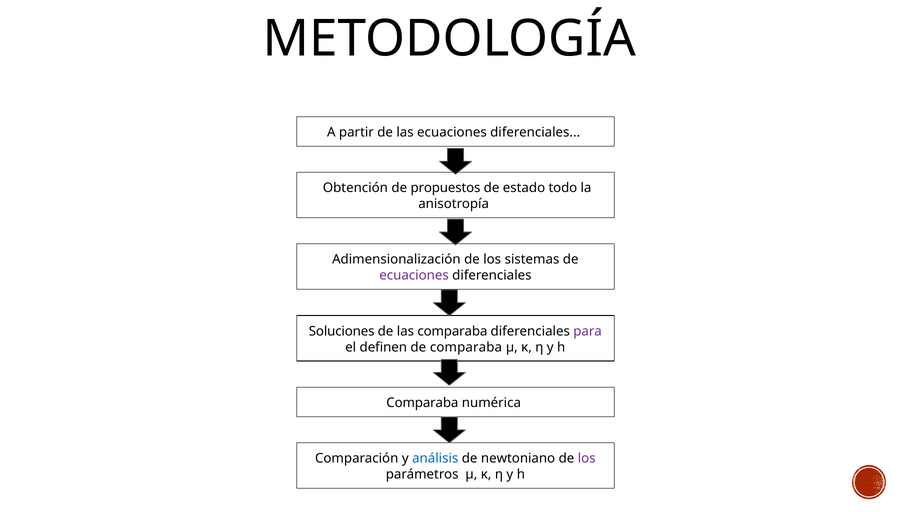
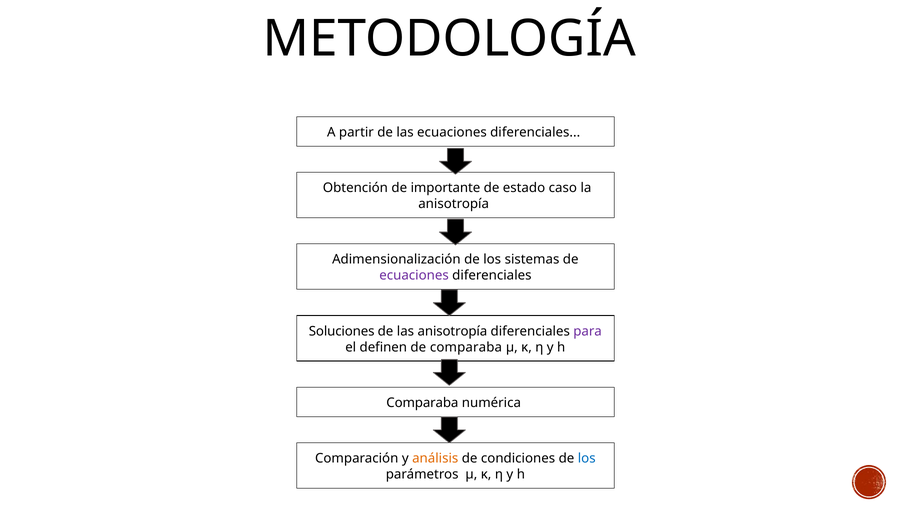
propuestos: propuestos -> importante (445, 188)
todo: todo -> caso (563, 188)
las comparaba: comparaba -> anisotropía (452, 332)
análisis colour: blue -> orange (435, 459)
newtoniano: newtoniano -> condiciones (518, 459)
los colour: purple -> blue (587, 459)
